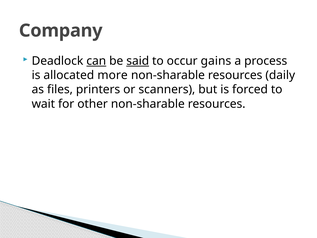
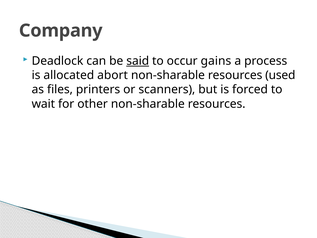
can underline: present -> none (96, 61)
more: more -> abort (113, 75)
daily: daily -> used (280, 75)
